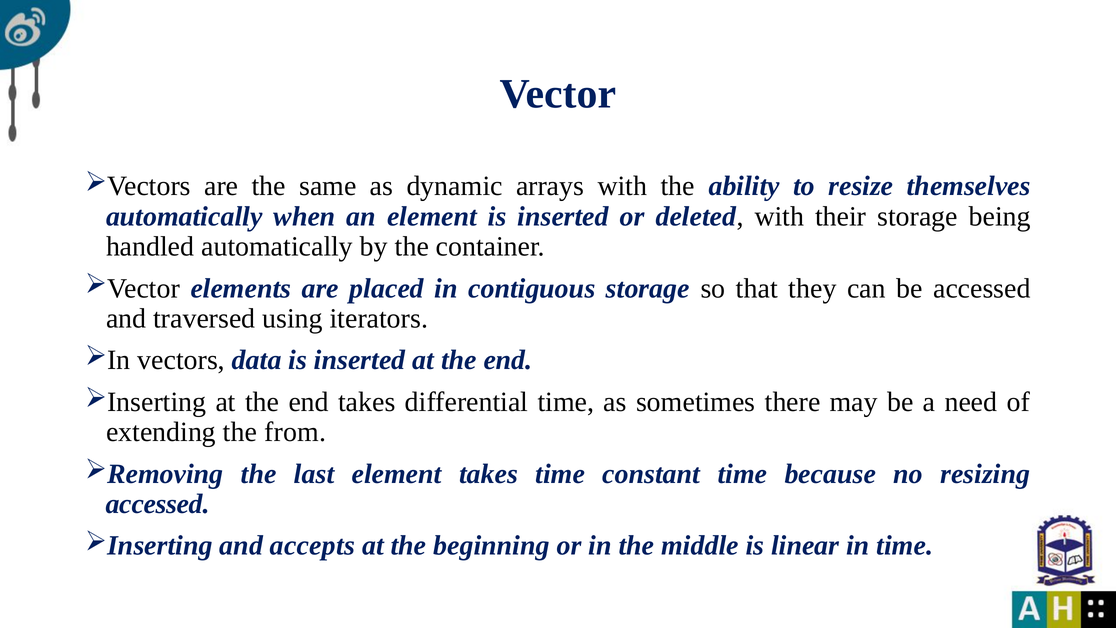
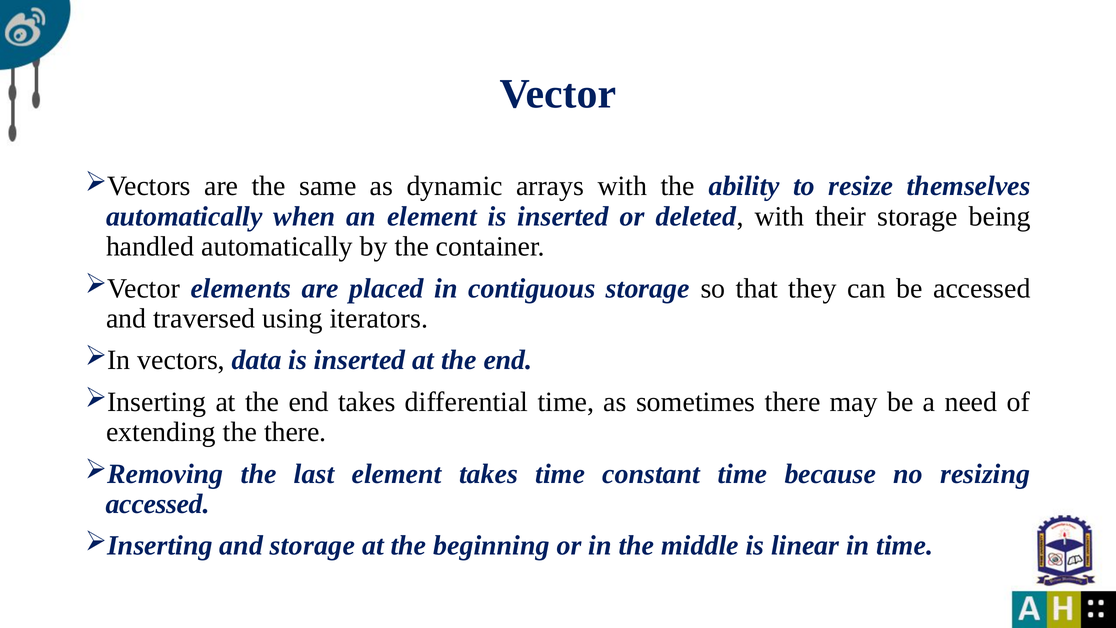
the from: from -> there (295, 432)
and accepts: accepts -> storage (312, 546)
